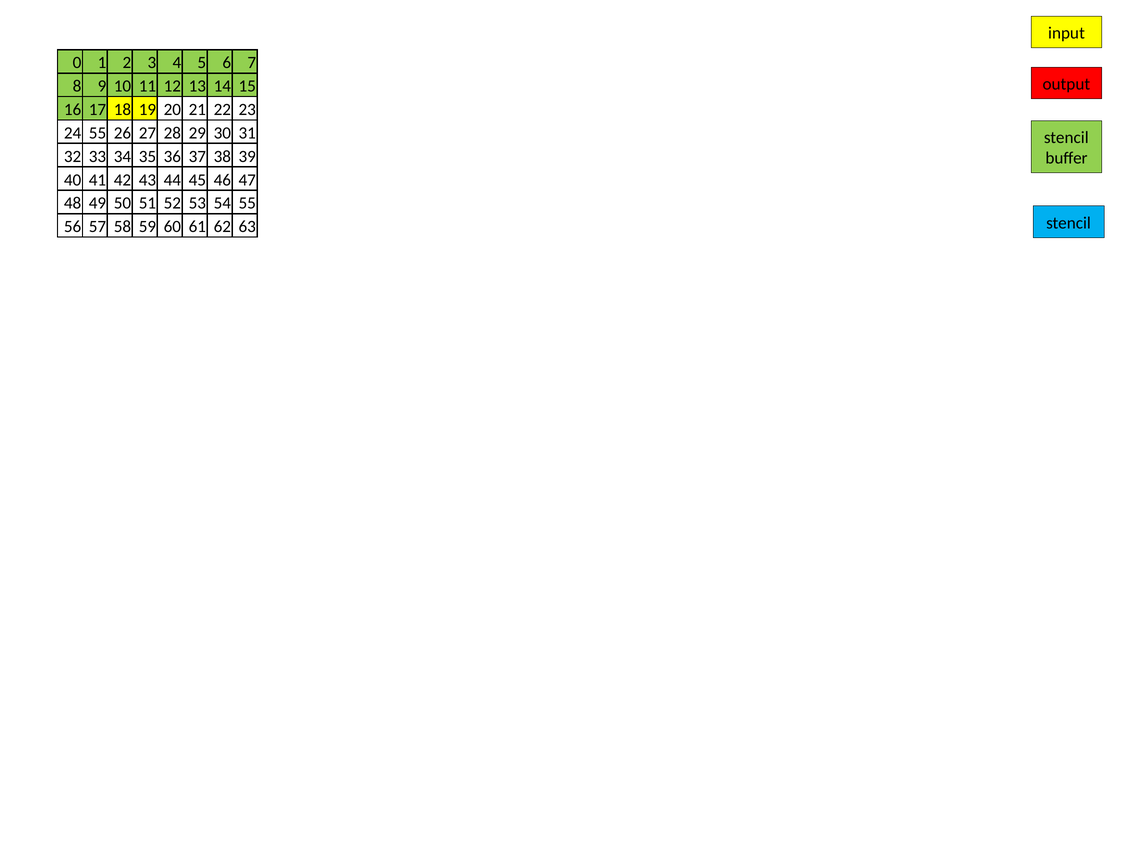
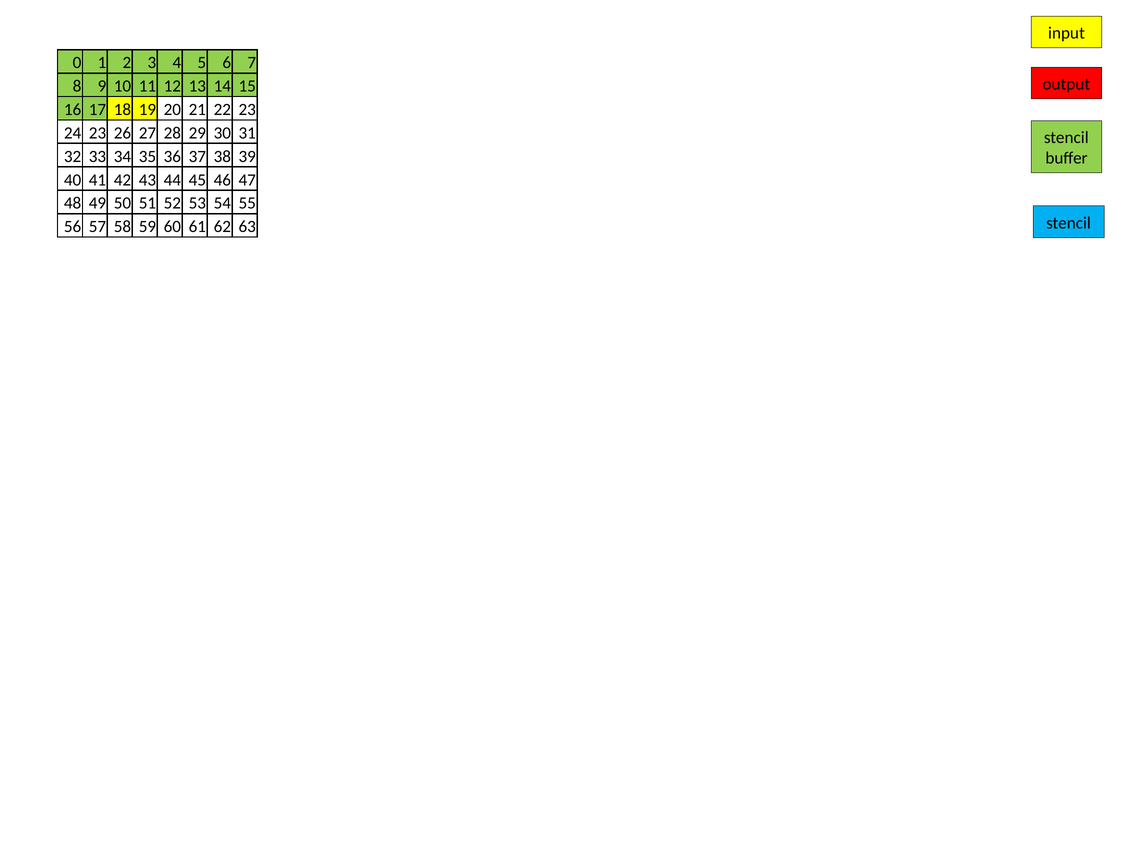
24 55: 55 -> 23 (98, 133)
